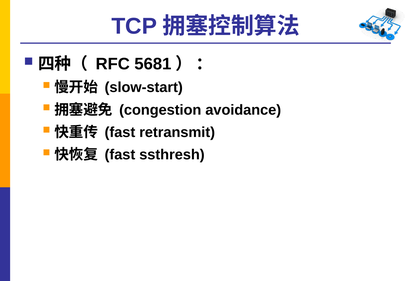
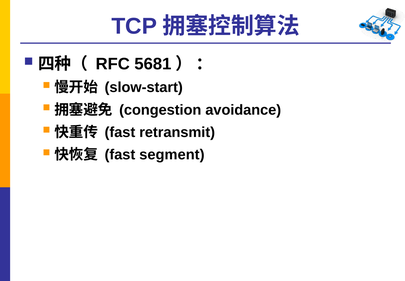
ssthresh: ssthresh -> segment (172, 154)
